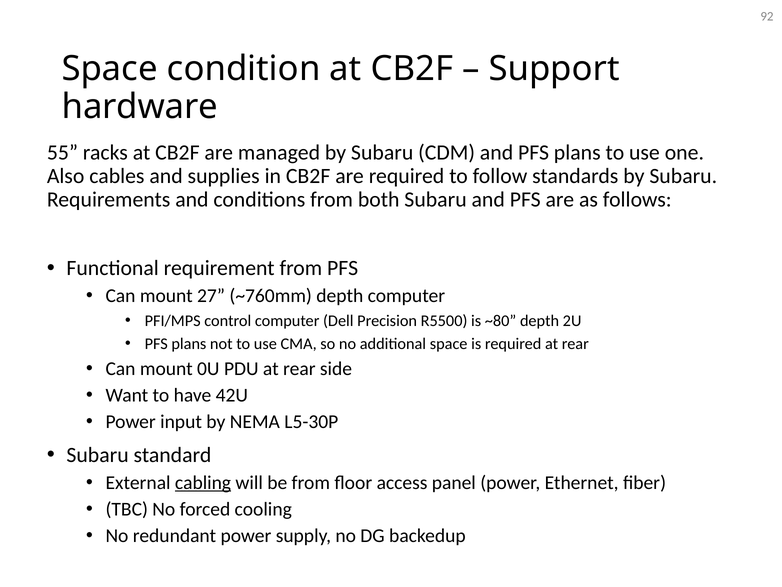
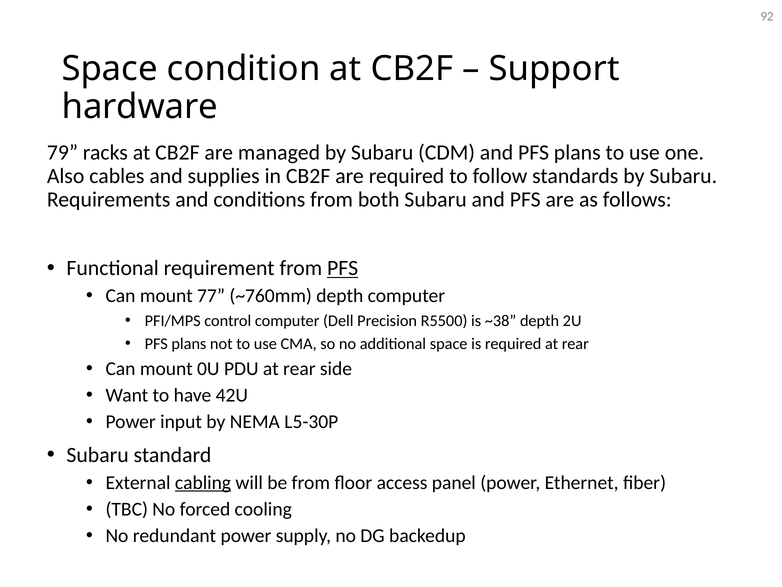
55: 55 -> 79 (62, 152)
PFS underline: none -> present (343, 268)
27: 27 -> 77 (211, 296)
~80: ~80 -> ~38 (501, 320)
